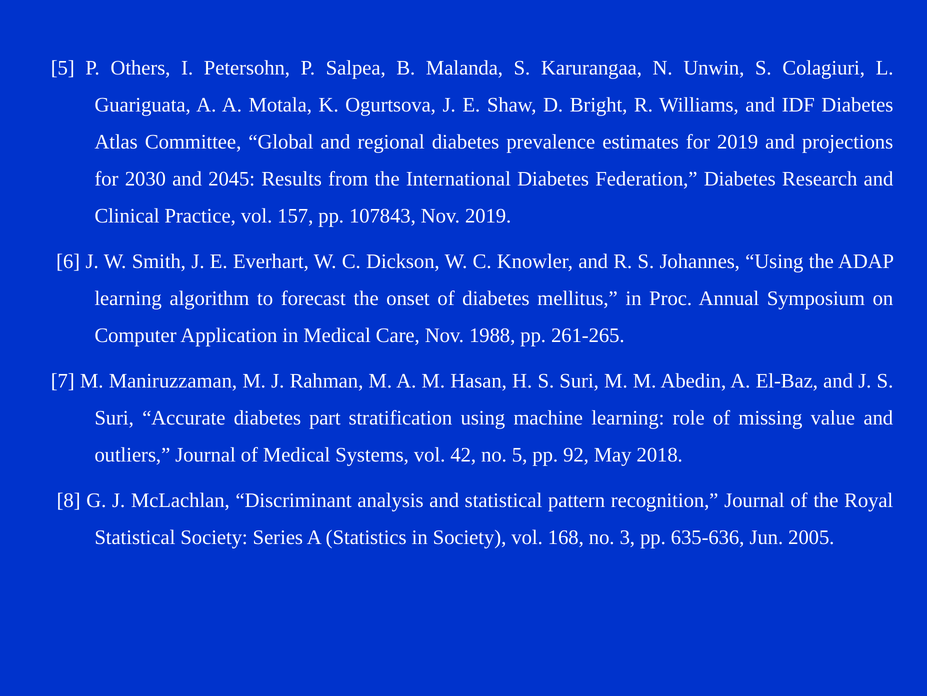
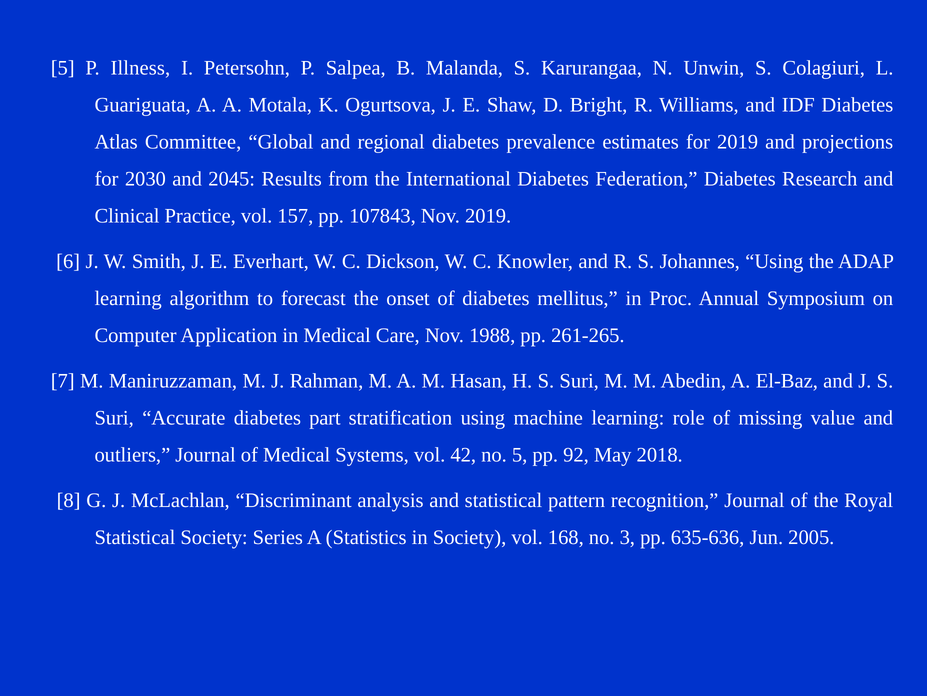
Others: Others -> Illness (140, 68)
